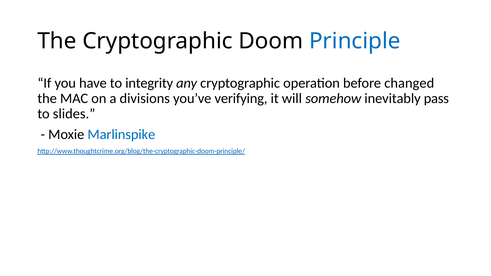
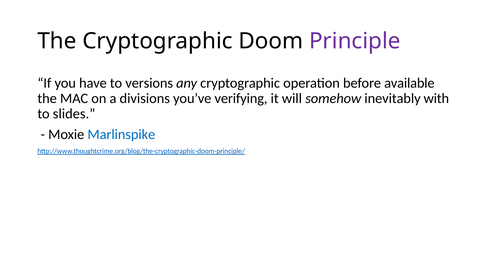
Principle colour: blue -> purple (355, 41)
integrity: integrity -> versions (149, 83)
changed: changed -> available (409, 83)
pass: pass -> with (436, 98)
